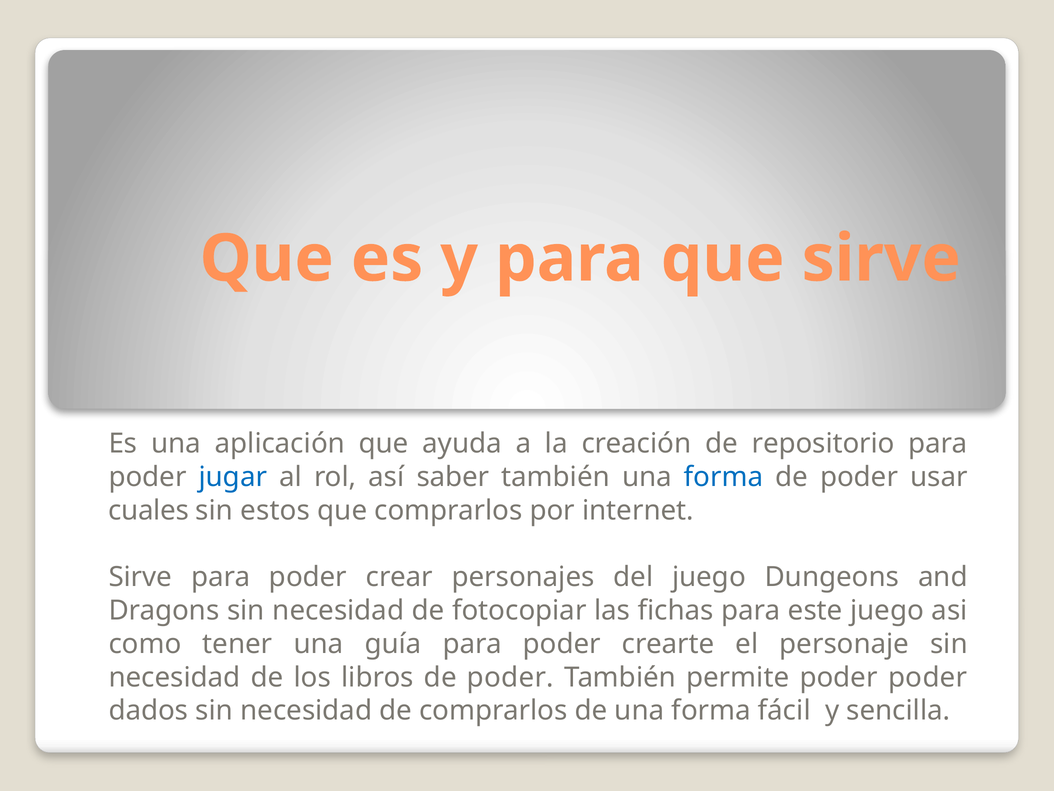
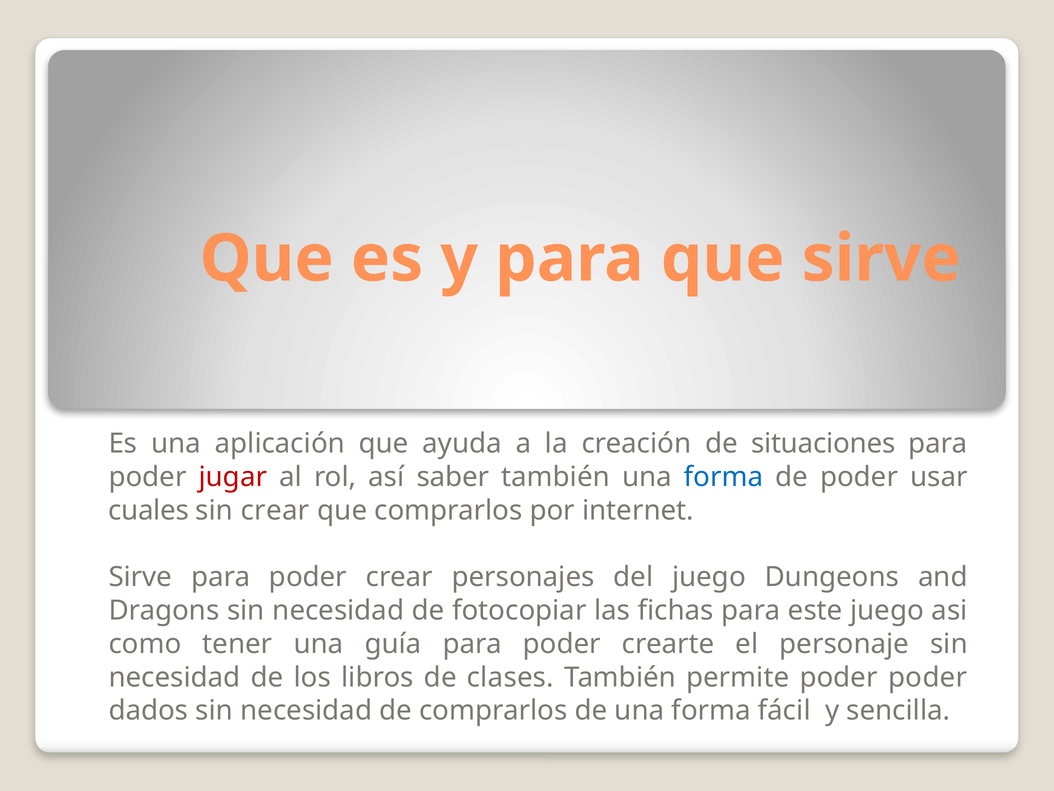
repositorio: repositorio -> situaciones (823, 443)
jugar colour: blue -> red (233, 477)
sin estos: estos -> crear (275, 510)
libros de poder: poder -> clases (510, 677)
